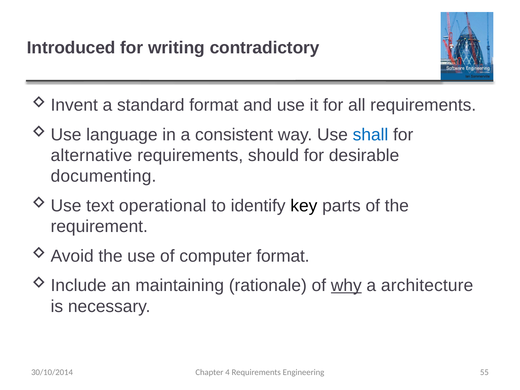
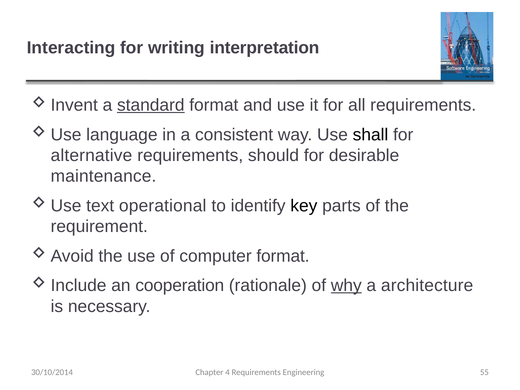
Introduced: Introduced -> Interacting (71, 48)
contradictory: contradictory -> interpretation (265, 48)
standard underline: none -> present (151, 105)
shall colour: blue -> black (371, 135)
documenting: documenting -> maintenance (104, 176)
maintaining: maintaining -> cooperation (180, 285)
